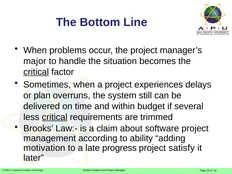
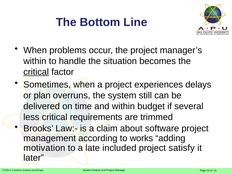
major: major -> within (35, 61)
critical underline: present -> none (55, 117)
ability: ability -> works (142, 138)
progress: progress -> included (119, 148)
